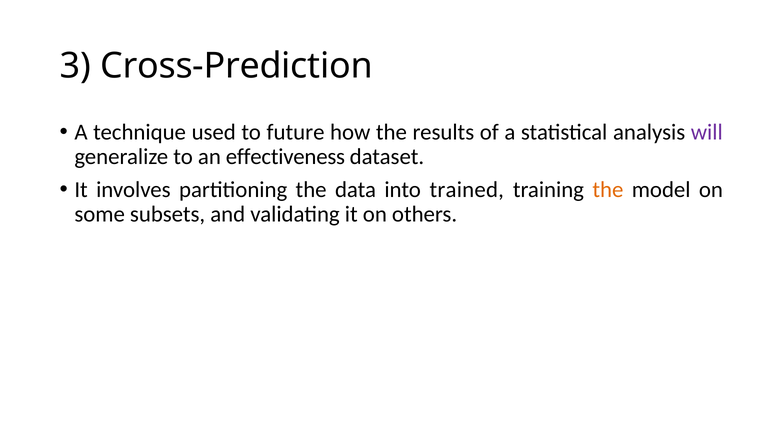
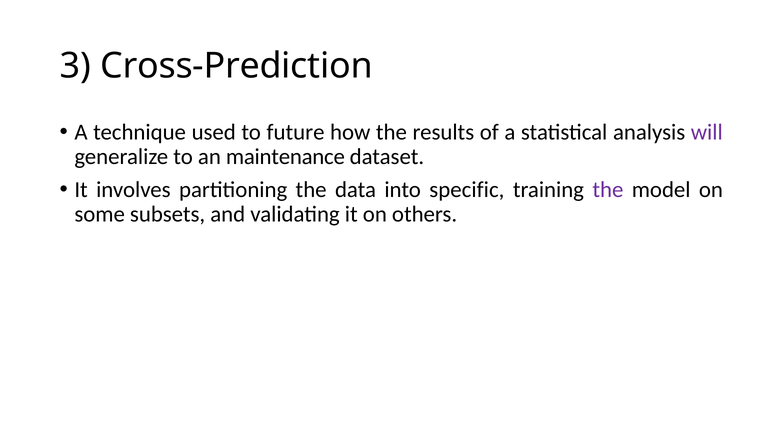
effectiveness: effectiveness -> maintenance (285, 157)
trained: trained -> specific (467, 190)
the colour: orange -> purple (608, 190)
